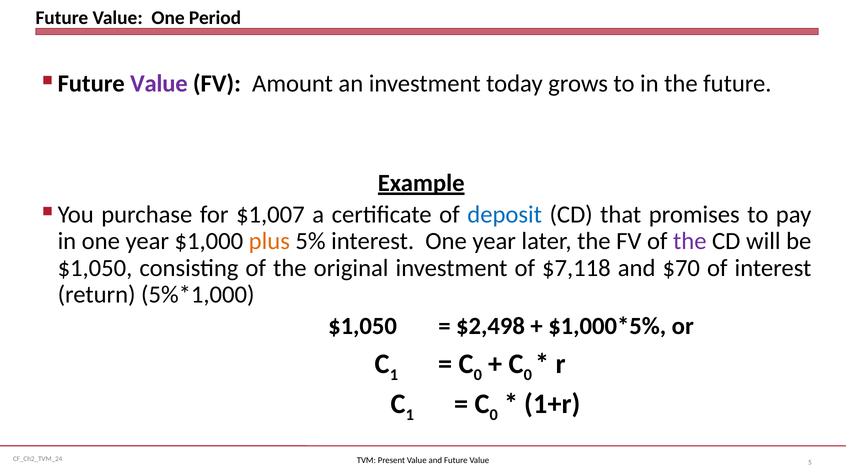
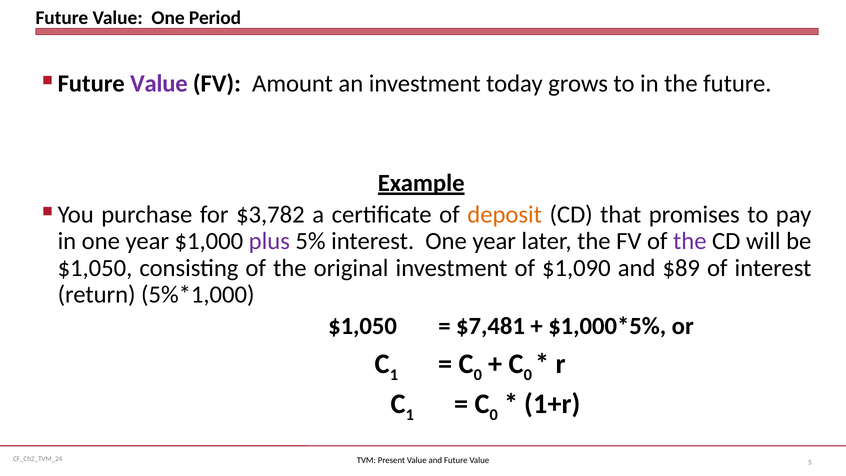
$1,007: $1,007 -> $3,782 (270, 215)
deposit colour: blue -> orange (505, 215)
plus colour: orange -> purple (269, 241)
$7,118: $7,118 -> $1,090 (576, 268)
$70: $70 -> $89 (681, 268)
$2,498: $2,498 -> $7,481 (491, 326)
